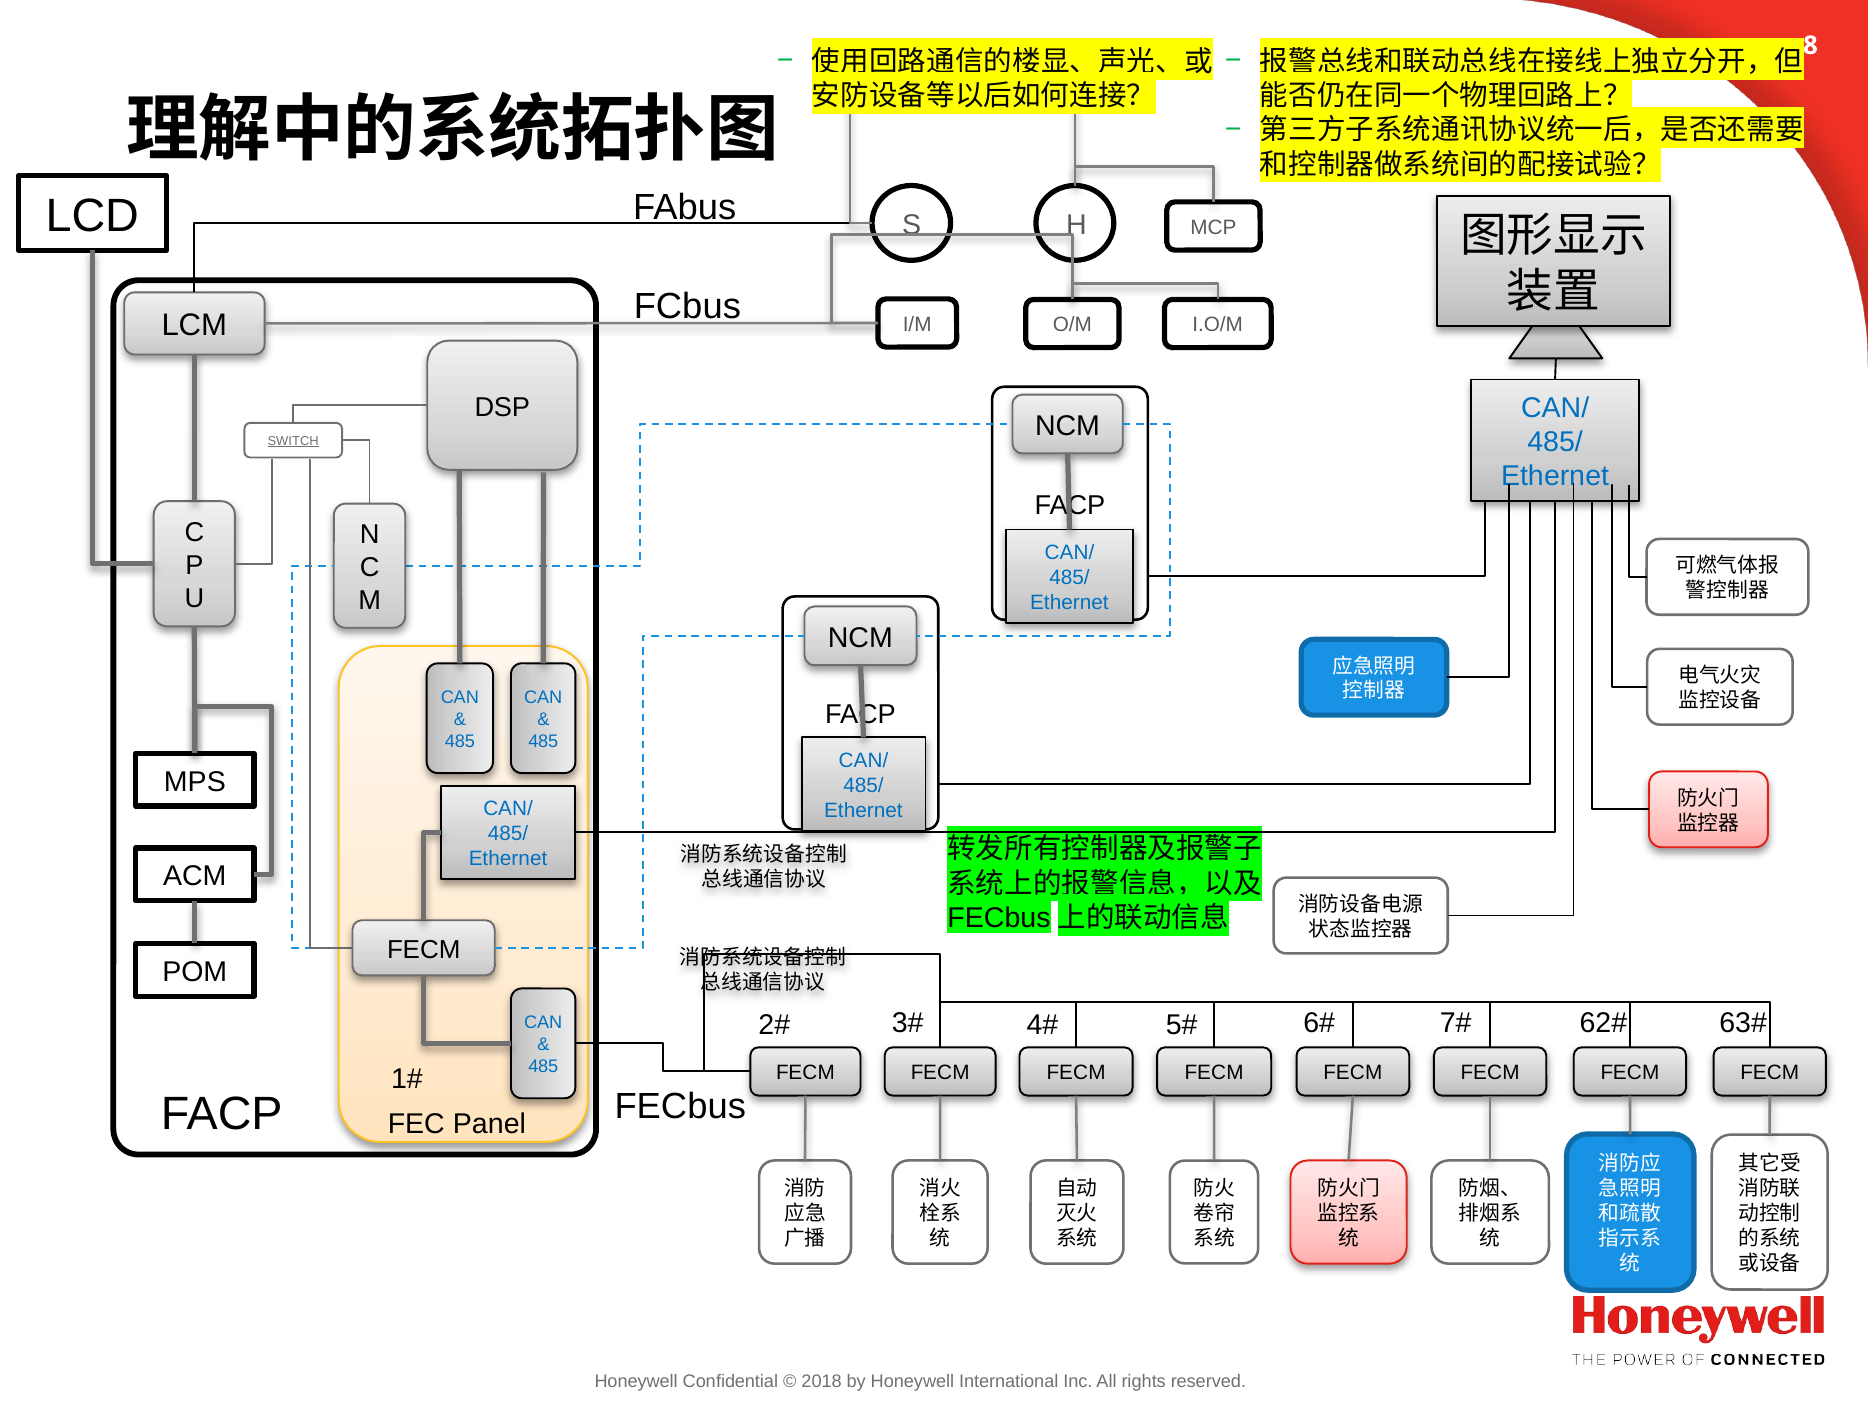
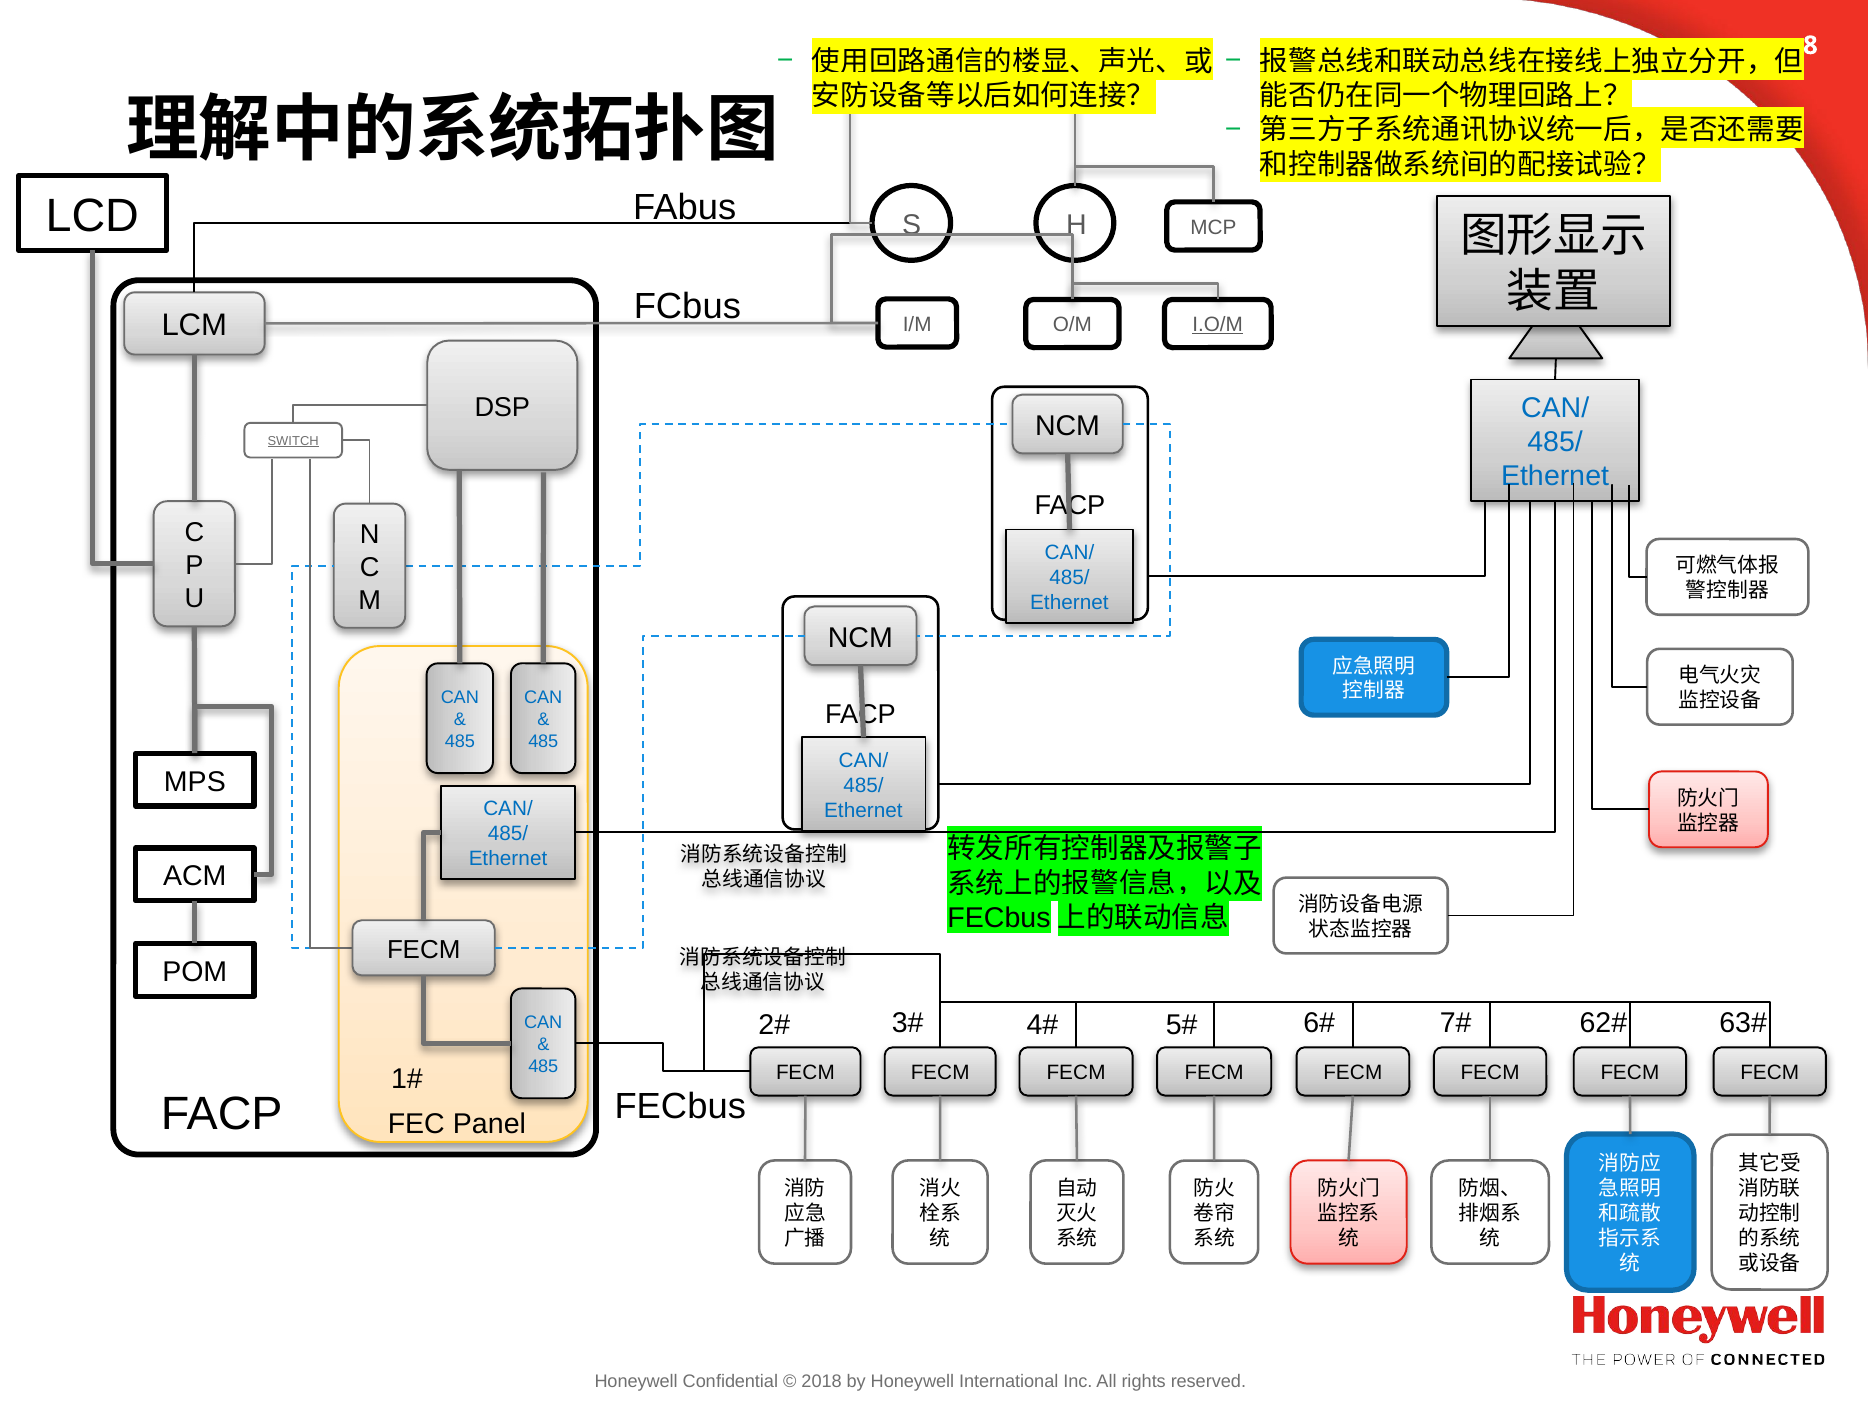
I.O/M underline: none -> present (1218, 325)
